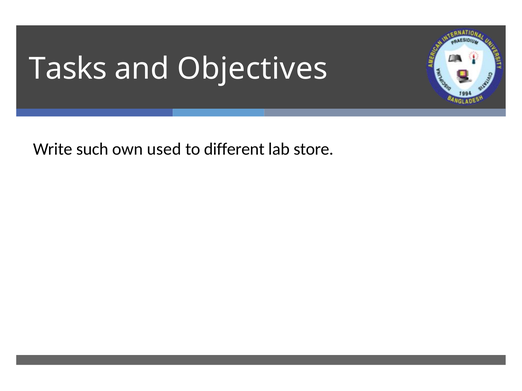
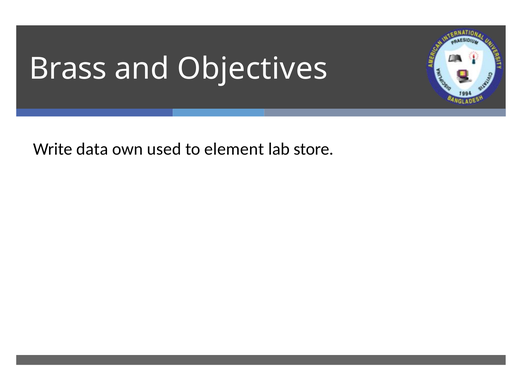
Tasks: Tasks -> Brass (68, 69)
such: such -> data (92, 149)
different: different -> element (234, 149)
